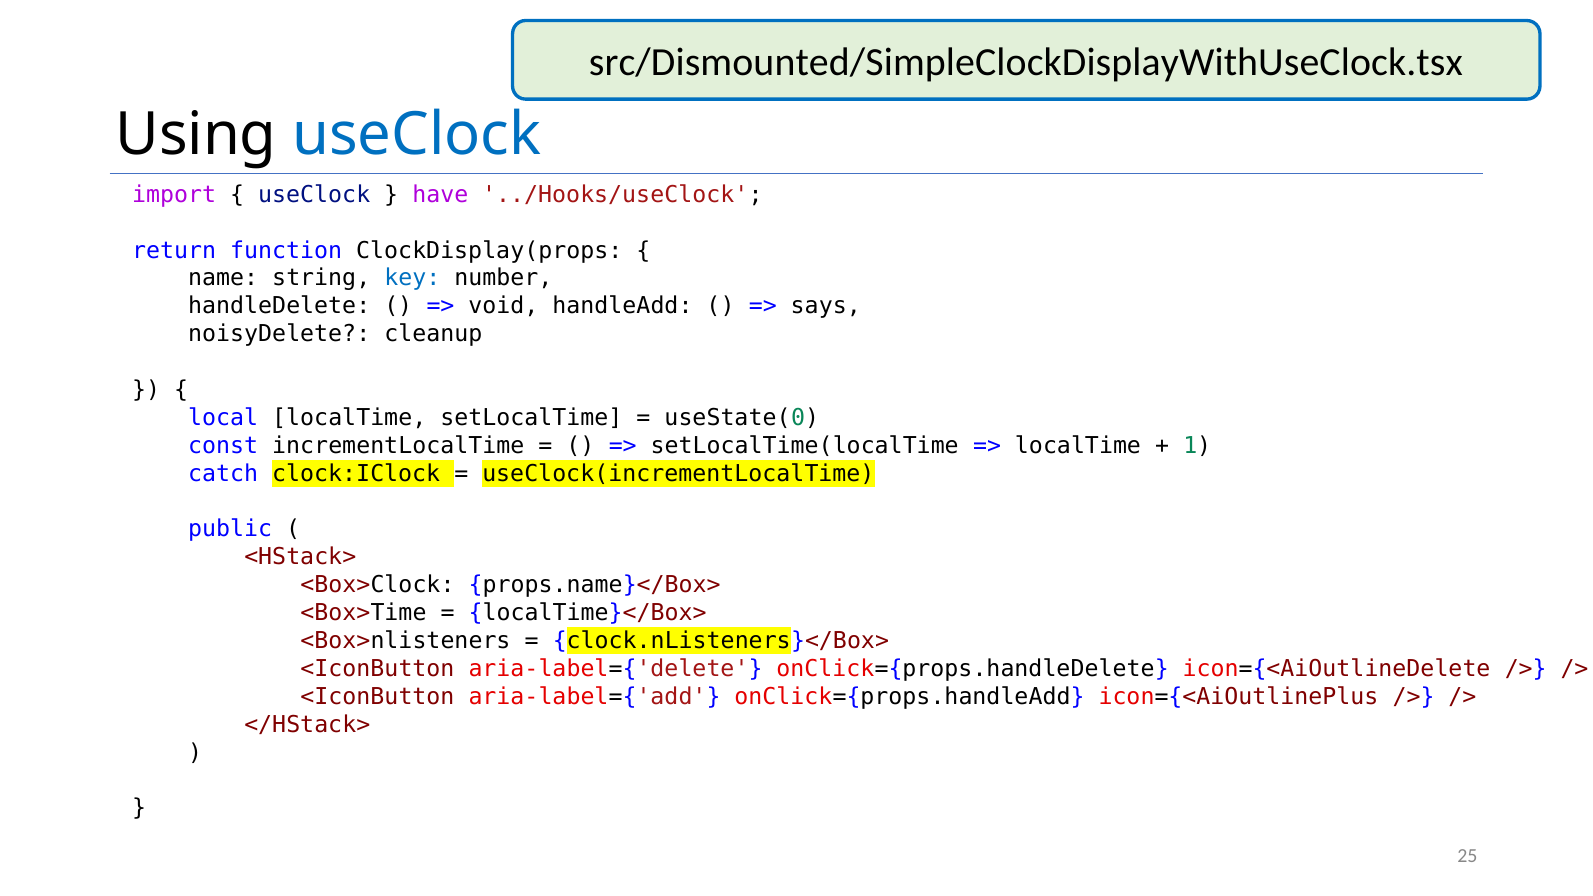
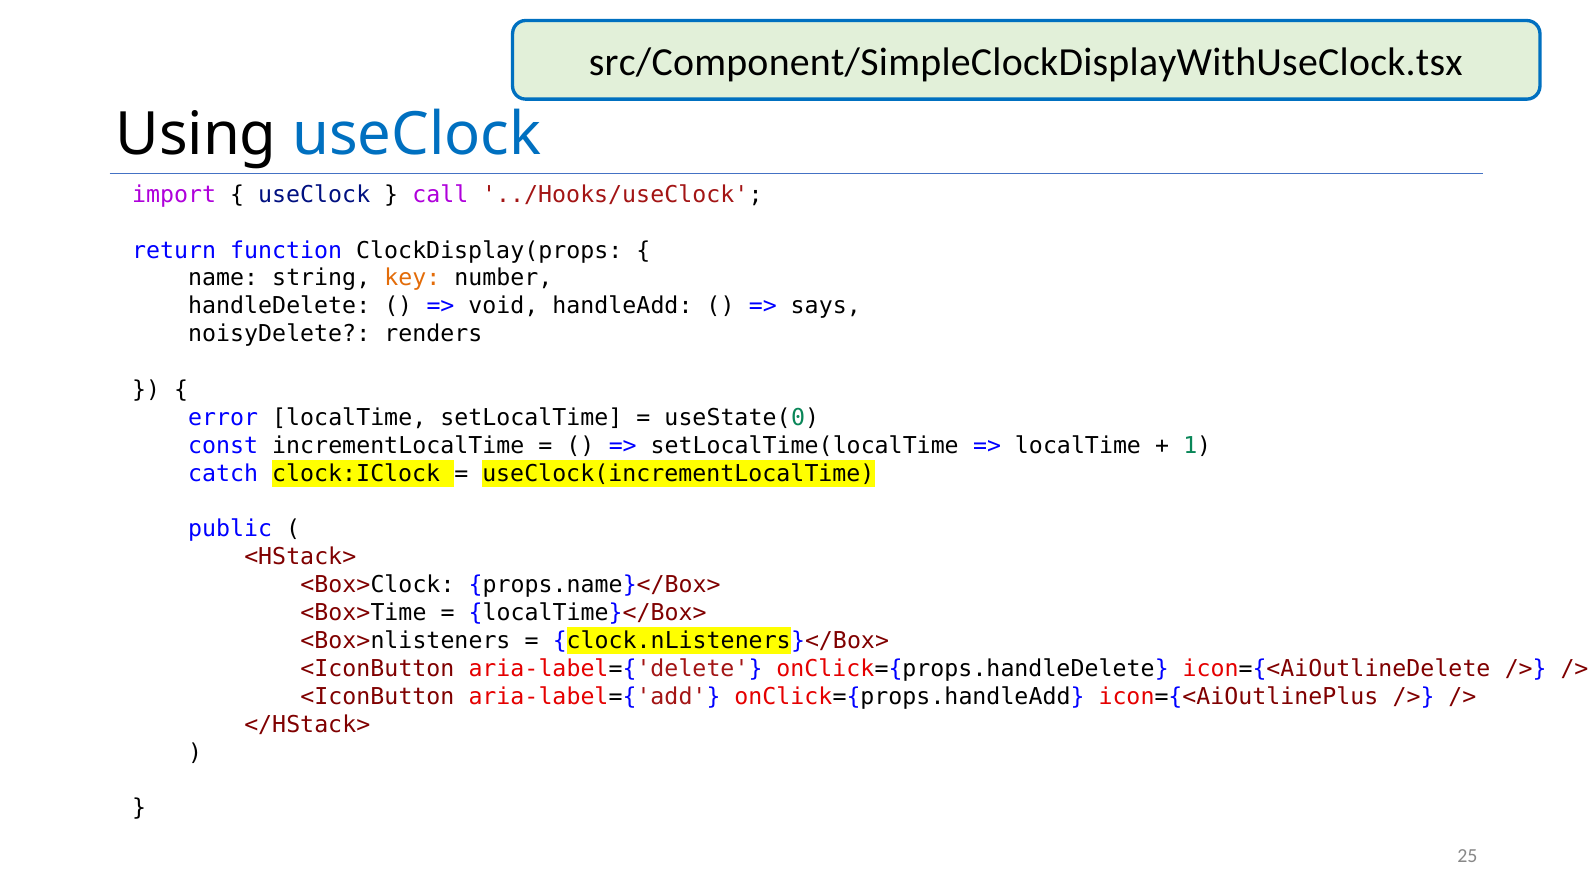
src/Dismounted/SimpleClockDisplayWithUseClock.tsx: src/Dismounted/SimpleClockDisplayWithUseClock.tsx -> src/Component/SimpleClockDisplayWithUseClock.tsx (1026, 63)
have: have -> call (440, 195)
key colour: blue -> orange (412, 278)
cleanup: cleanup -> renders (433, 334)
local: local -> error (223, 418)
